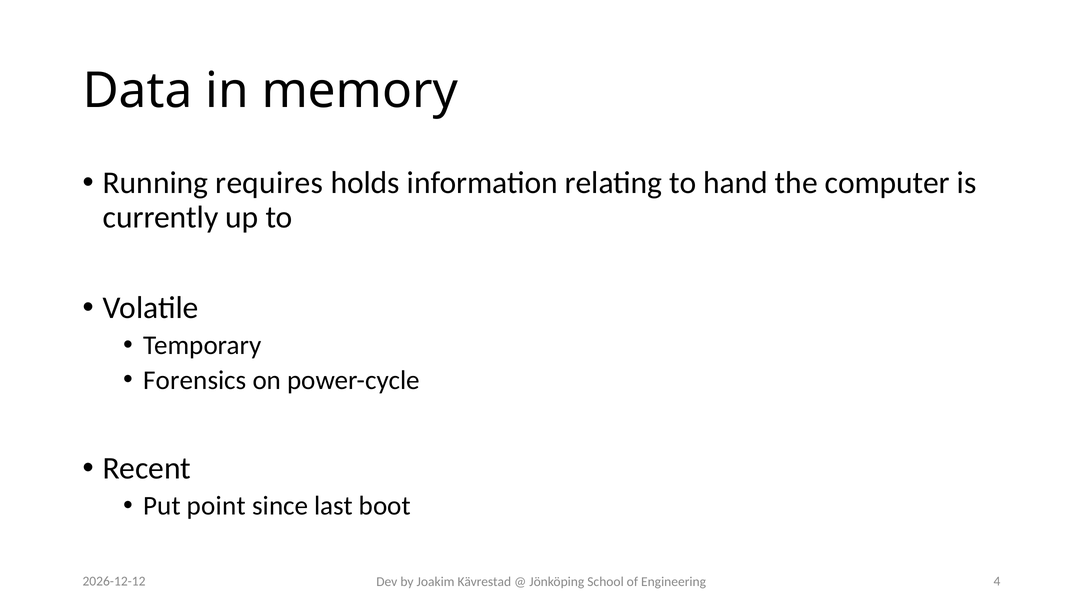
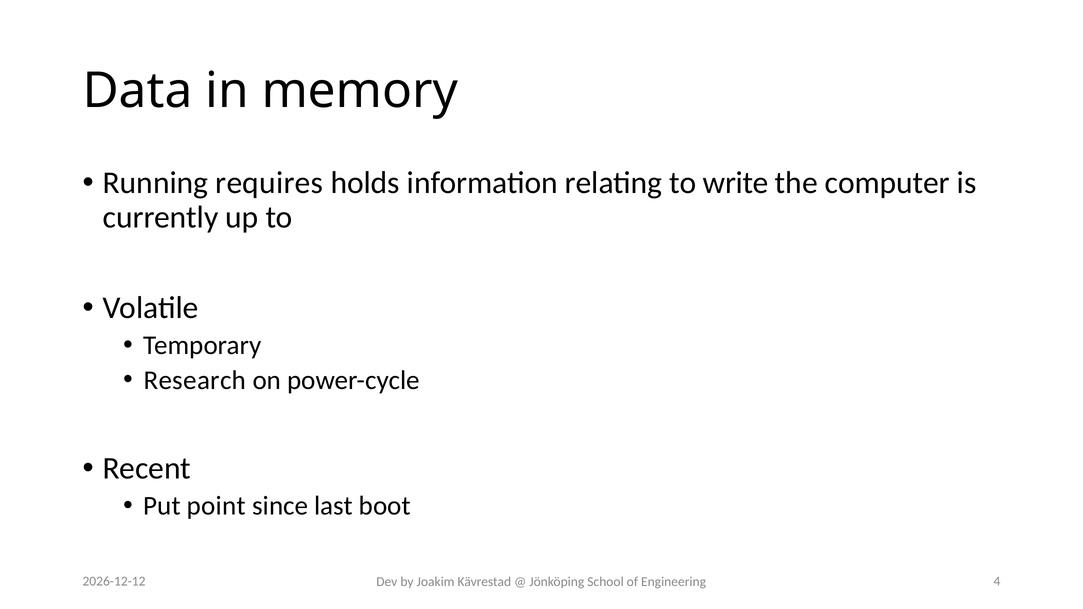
hand: hand -> write (736, 183)
Forensics: Forensics -> Research (195, 380)
